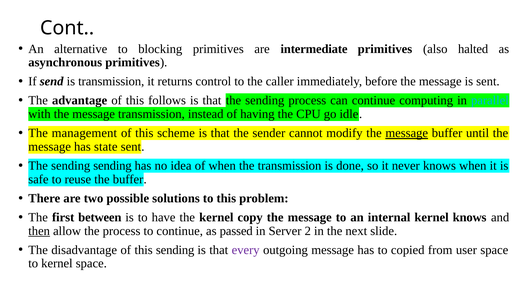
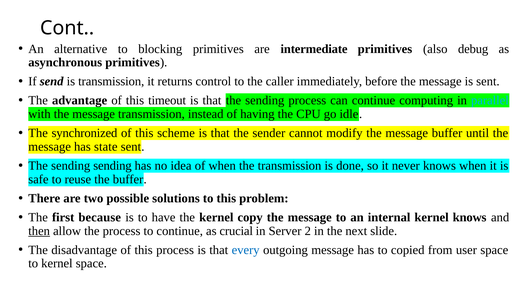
halted: halted -> debug (473, 49)
follows: follows -> timeout (167, 101)
management: management -> synchronized (84, 133)
message underline: present -> none (407, 133)
between: between -> because (100, 218)
passed: passed -> crucial (236, 231)
this sending: sending -> process (175, 250)
every colour: purple -> blue (246, 250)
